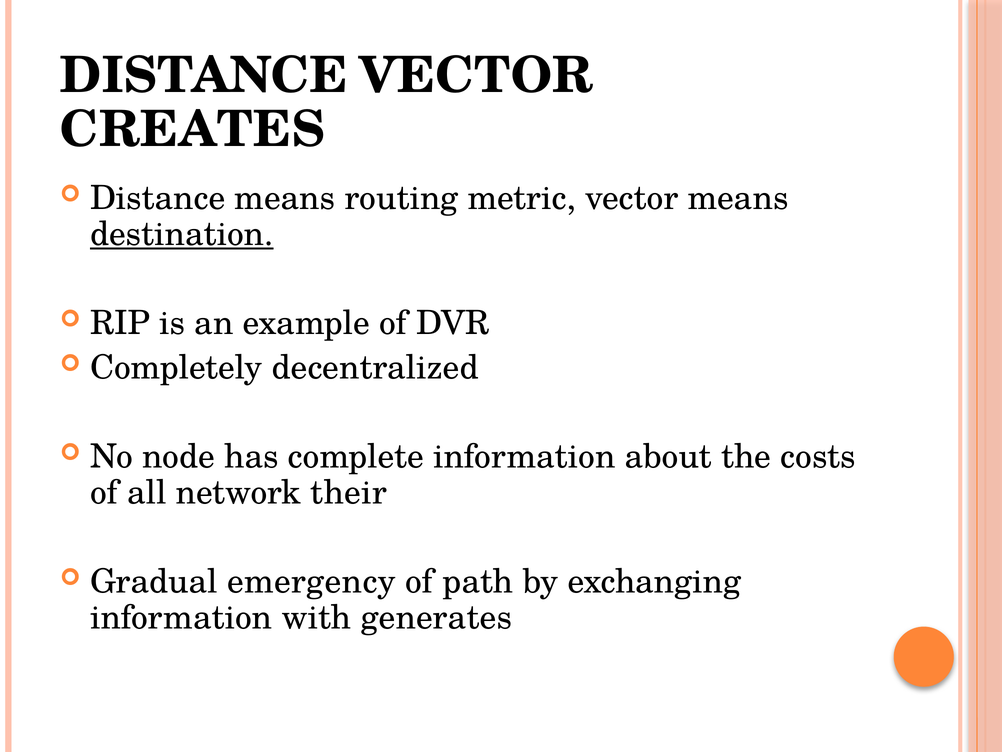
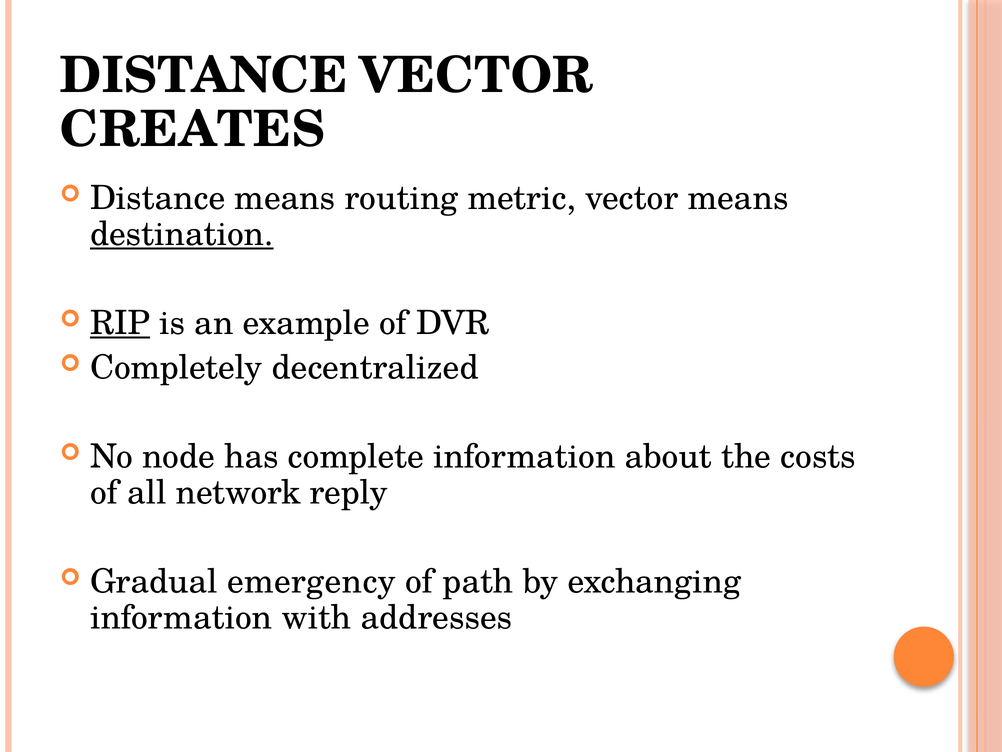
RIP underline: none -> present (120, 323)
their: their -> reply (349, 492)
generates: generates -> addresses (436, 617)
